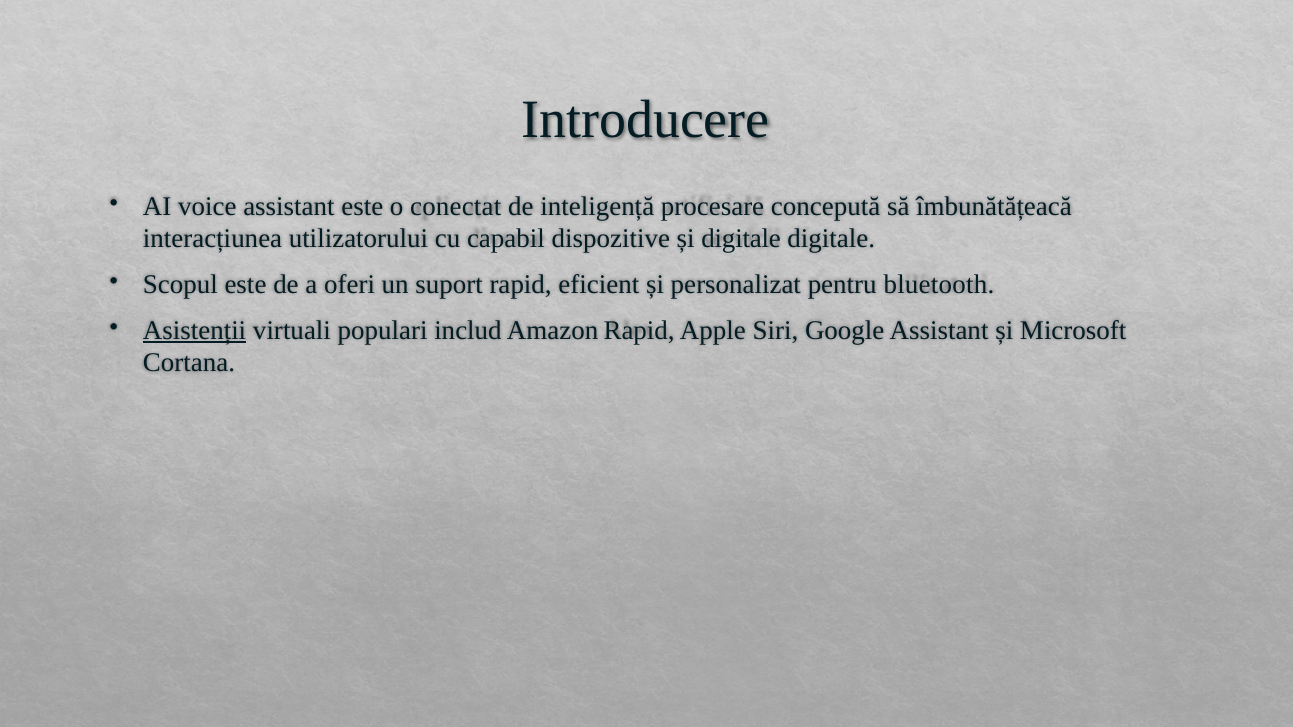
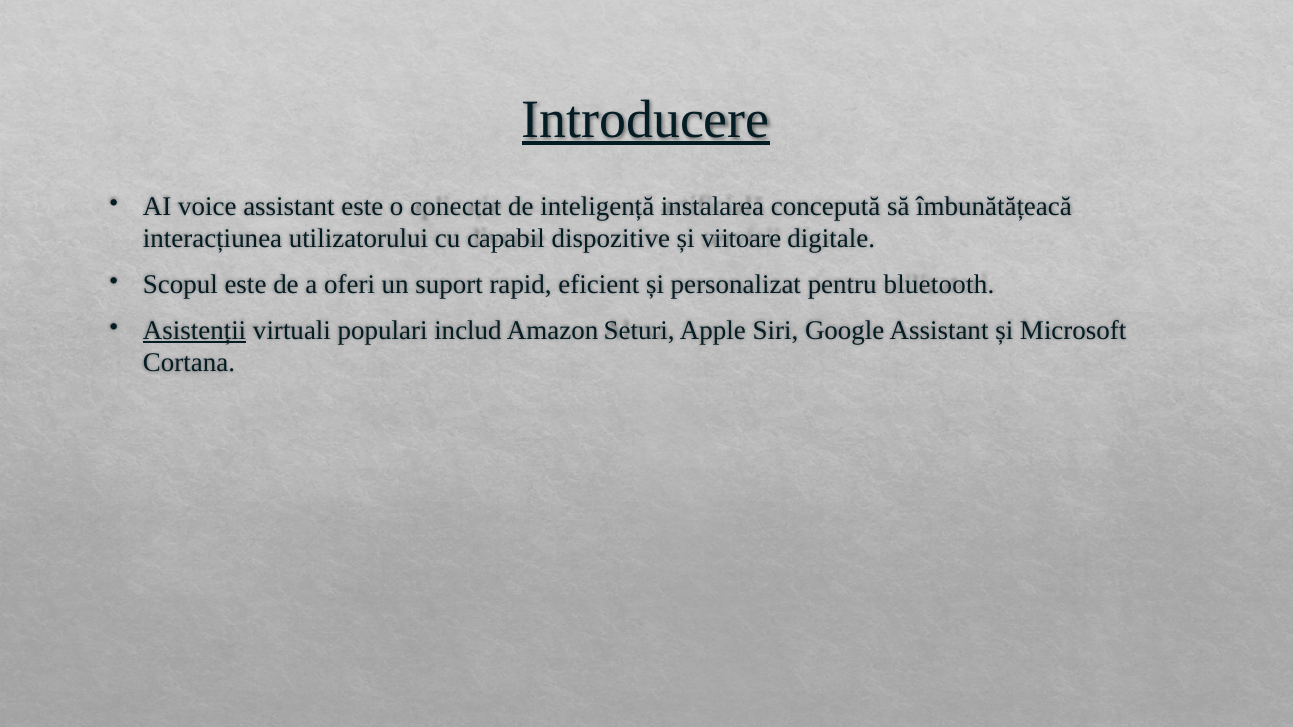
Introducere underline: none -> present (646, 120)
procesare: procesare -> instalarea (713, 207)
și digitale: digitale -> viitoare (741, 239)
Amazon Rapid: Rapid -> Seturi (639, 331)
